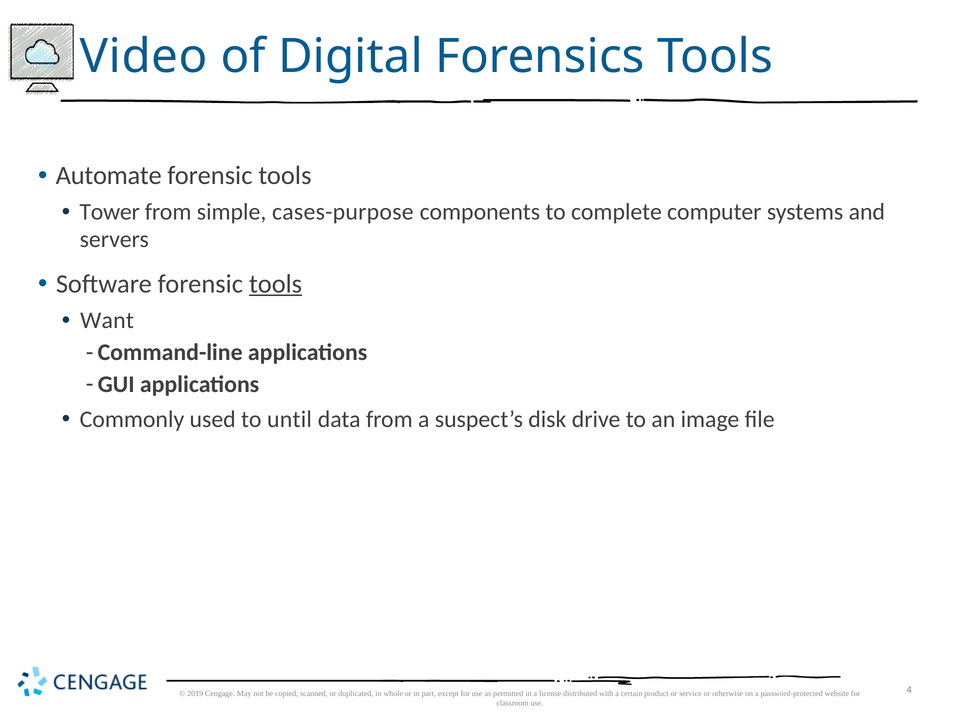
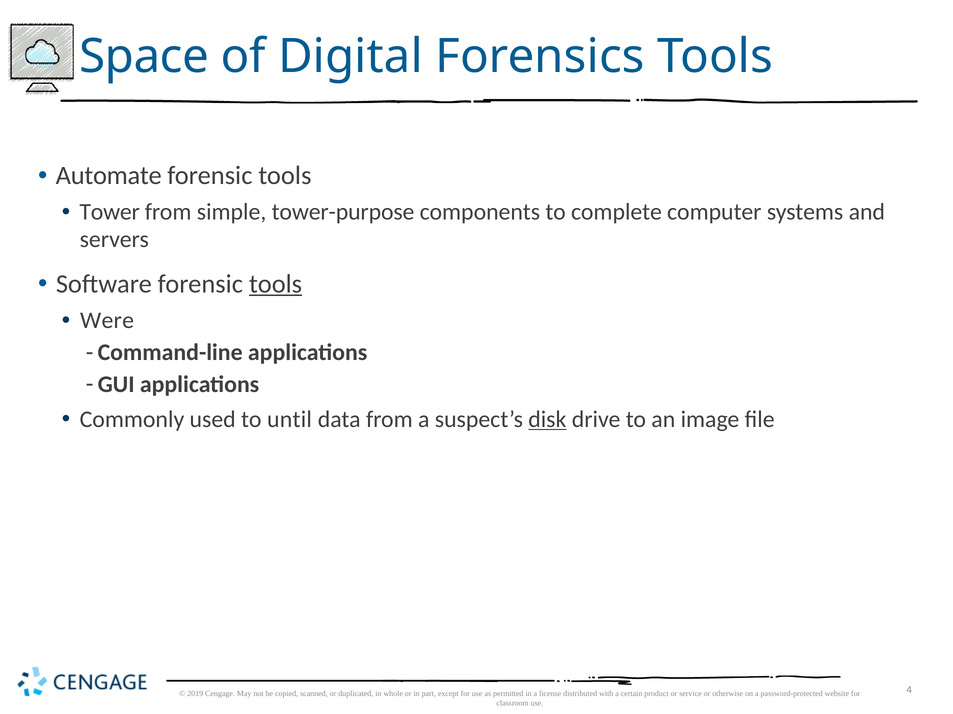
Video: Video -> Space (144, 57)
cases-purpose: cases-purpose -> tower-purpose (343, 212)
Want: Want -> Were (107, 321)
disk underline: none -> present (547, 420)
